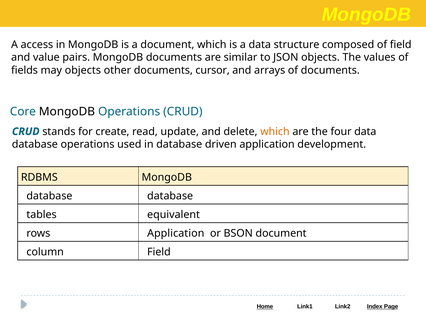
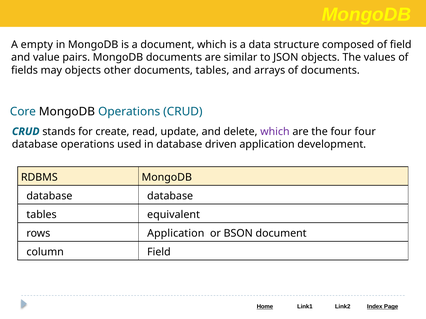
access: access -> empty (37, 45)
documents cursor: cursor -> tables (212, 70)
which colour: orange -> purple (275, 132)
four data: data -> four (365, 132)
